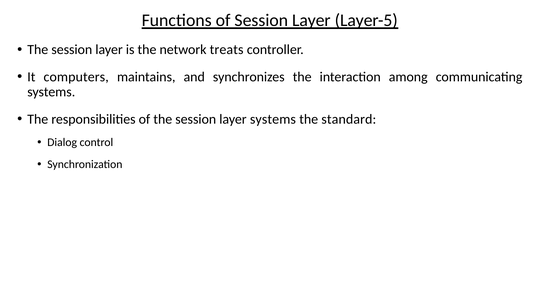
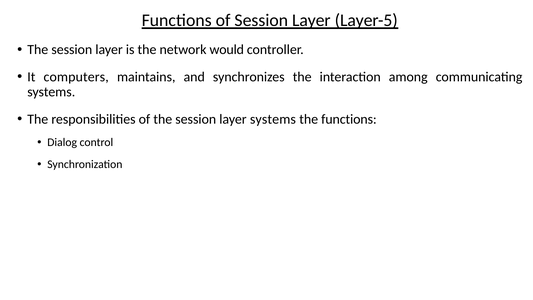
treats: treats -> would (227, 50)
the standard: standard -> functions (349, 119)
